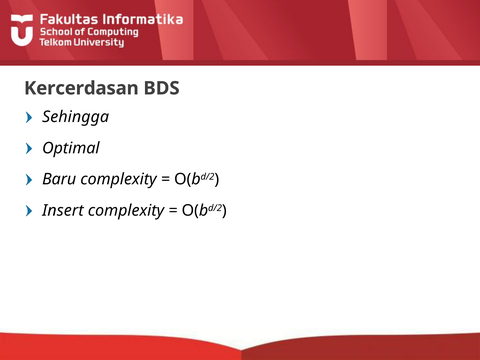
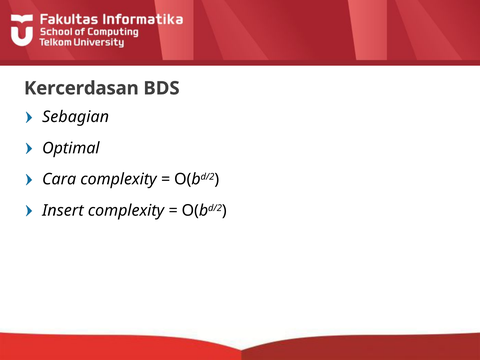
Sehingga: Sehingga -> Sebagian (76, 117)
Baru: Baru -> Cara (59, 179)
